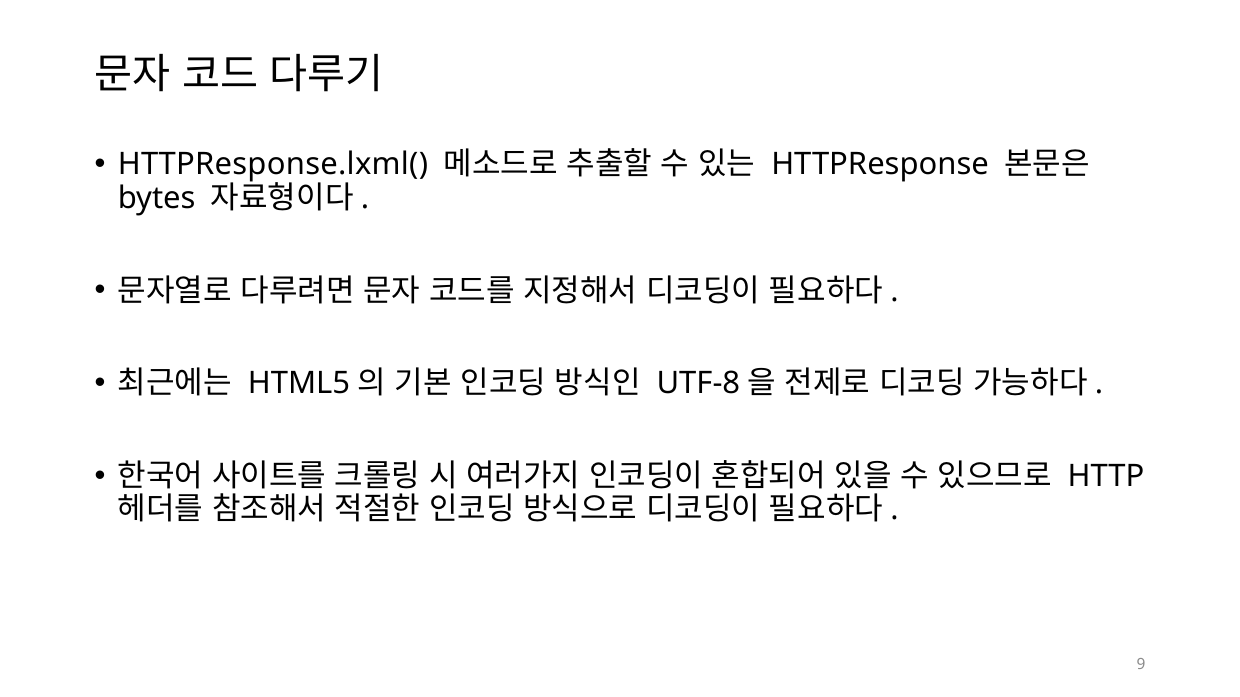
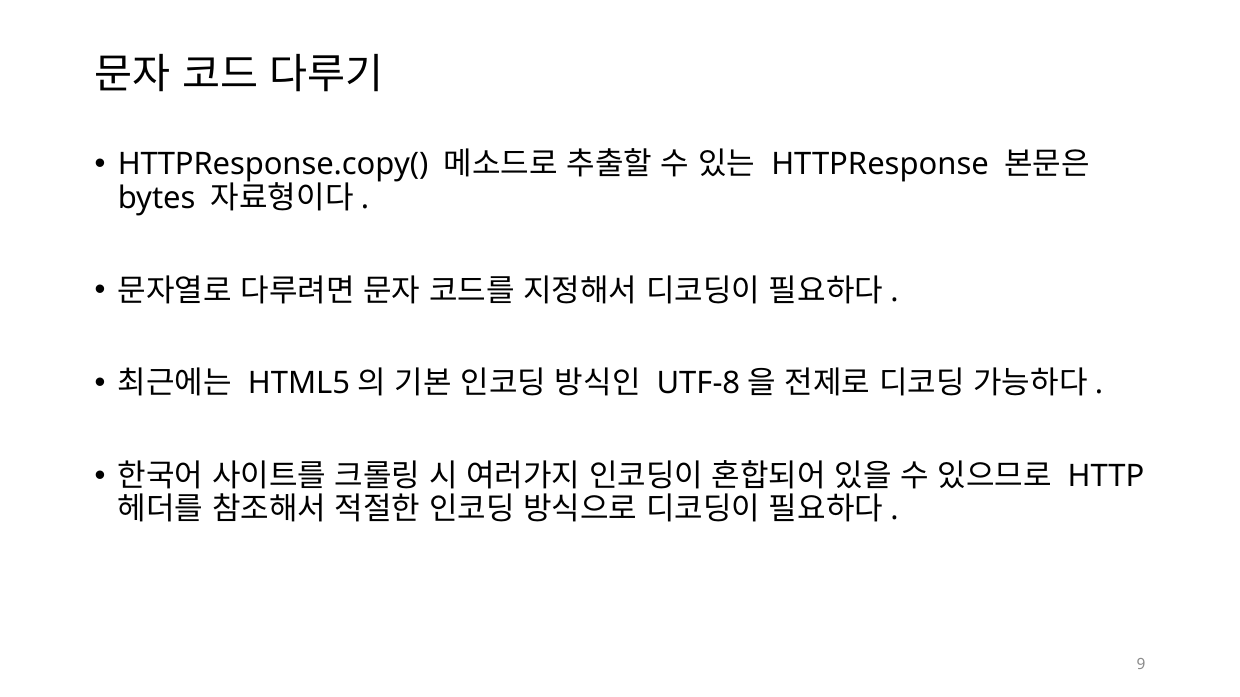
HTTPResponse.lxml(: HTTPResponse.lxml( -> HTTPResponse.copy( (273, 165)
